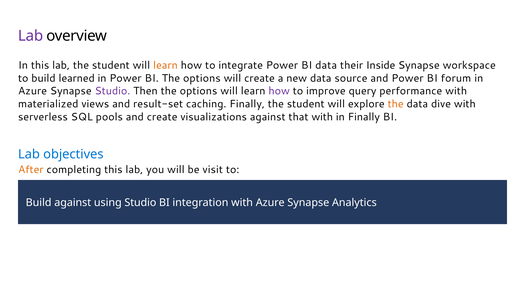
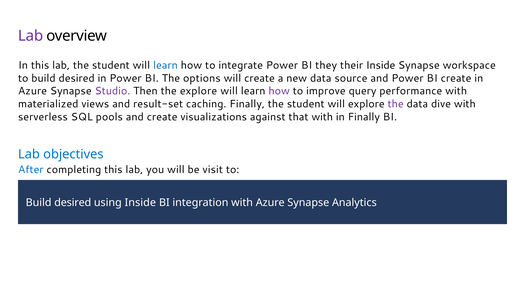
learn colour: orange -> blue (165, 65)
BI data: data -> they (326, 65)
learned: learned -> desired (77, 78)
BI forum: forum -> create (456, 78)
Then the options: options -> explore (199, 91)
the colour: orange -> purple (396, 104)
After colour: orange -> blue (31, 170)
against: against -> desired (73, 203)
using Studio: Studio -> Inside (140, 203)
